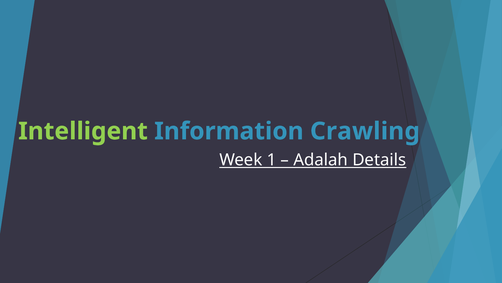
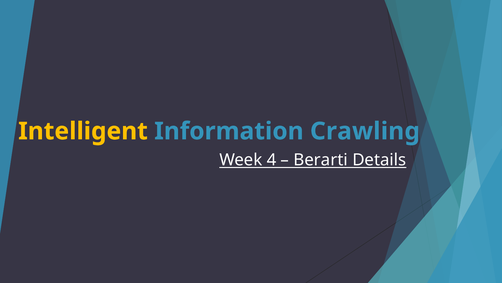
Intelligent colour: light green -> yellow (83, 131)
1: 1 -> 4 (272, 160)
Adalah: Adalah -> Berarti (321, 160)
